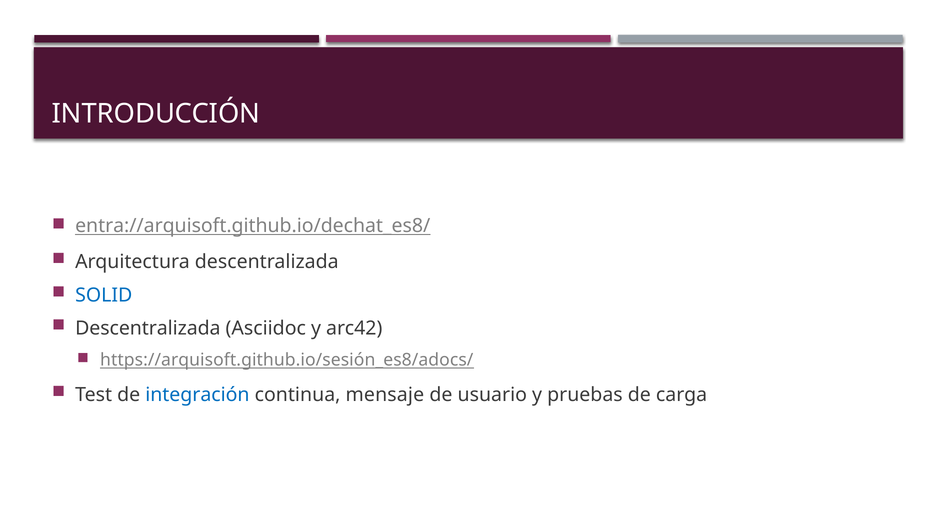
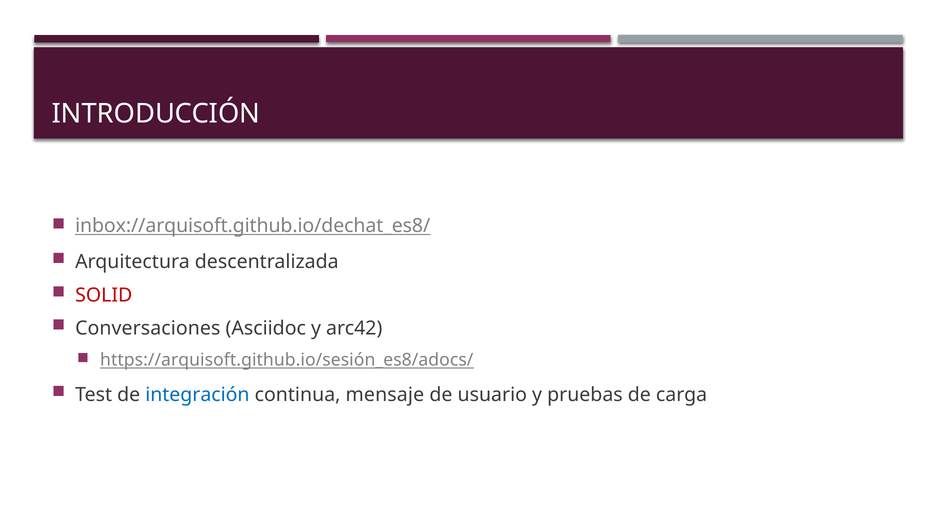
entra://arquisoft.github.io/dechat_es8/: entra://arquisoft.github.io/dechat_es8/ -> inbox://arquisoft.github.io/dechat_es8/ (253, 226)
SOLID colour: blue -> red (104, 295)
Descentralizada: Descentralizada -> Conversaciones (148, 328)
